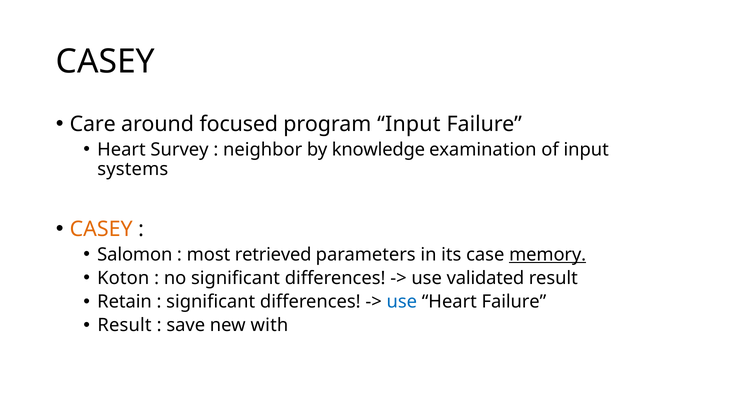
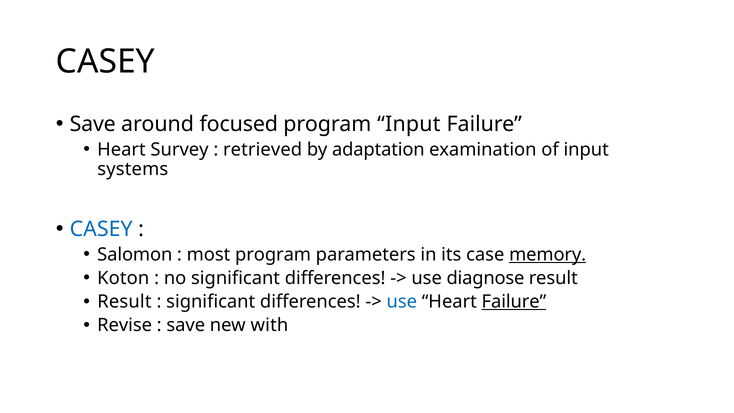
Care: Care -> Save (93, 124)
neighbor: neighbor -> retrieved (263, 149)
knowledge: knowledge -> adaptation (378, 149)
CASEY colour: orange -> blue (101, 229)
most retrieved: retrieved -> program (273, 254)
validated: validated -> diagnose (485, 278)
Retain: Retain -> Result (124, 302)
Failure underline: none -> present (514, 302)
Result: Result -> Revise (125, 325)
